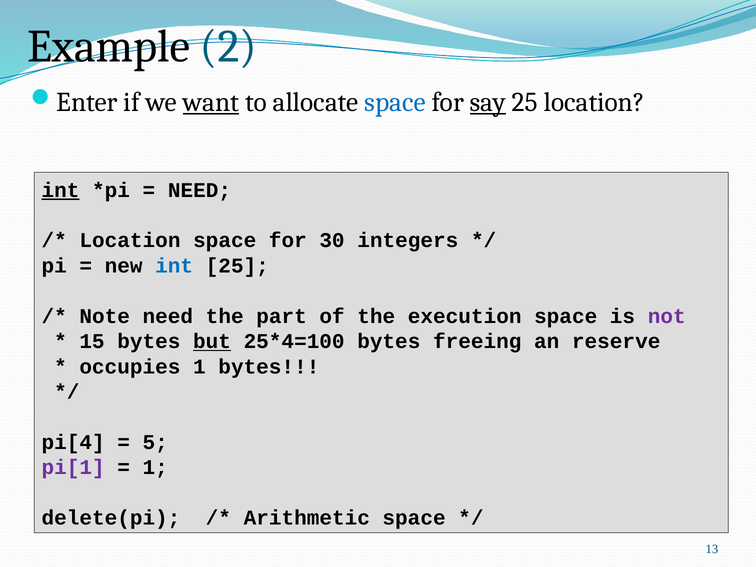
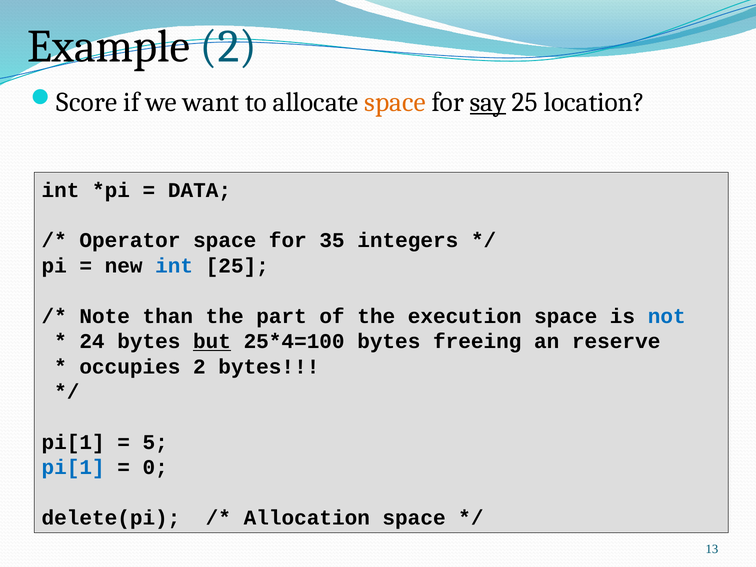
Enter: Enter -> Score (87, 102)
want underline: present -> none (211, 102)
space colour: blue -> orange (395, 102)
int underline: present -> none (60, 190)
NEED: NEED -> DATA (199, 190)
Location: Location -> Operator (130, 241)
30: 30 -> 35 (332, 241)
Note need: need -> than (168, 316)
not colour: purple -> blue (667, 316)
15: 15 -> 24 (92, 341)
occupies 1: 1 -> 2 (199, 367)
pi[4: pi[4 -> pi[1 (73, 442)
pi[1 colour: purple -> blue (73, 467)
1: 1 -> 0 (155, 467)
Arithmetic: Arithmetic -> Allocation (307, 518)
